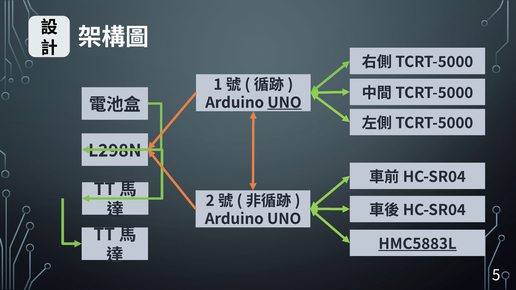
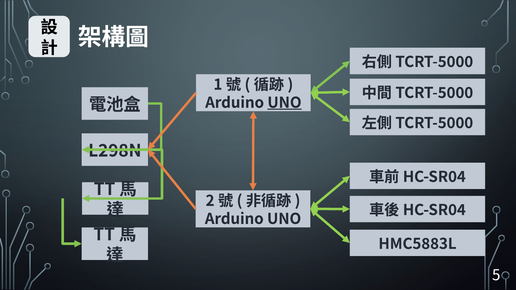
HMC5883L underline: present -> none (417, 244)
